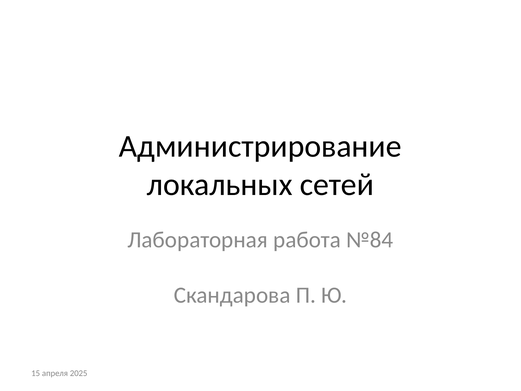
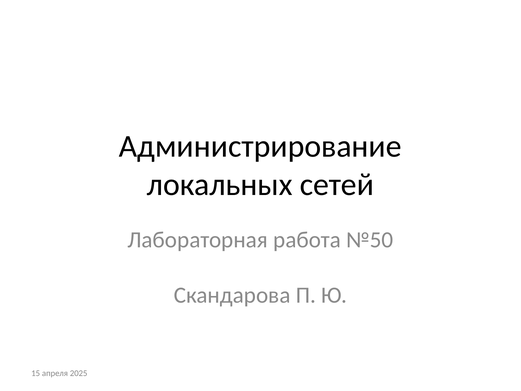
№84: №84 -> №50 (370, 240)
